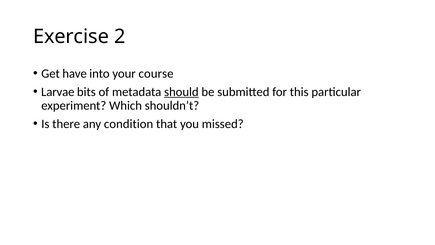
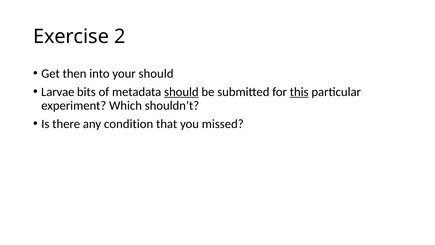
have: have -> then (75, 74)
your course: course -> should (156, 74)
this underline: none -> present (299, 92)
